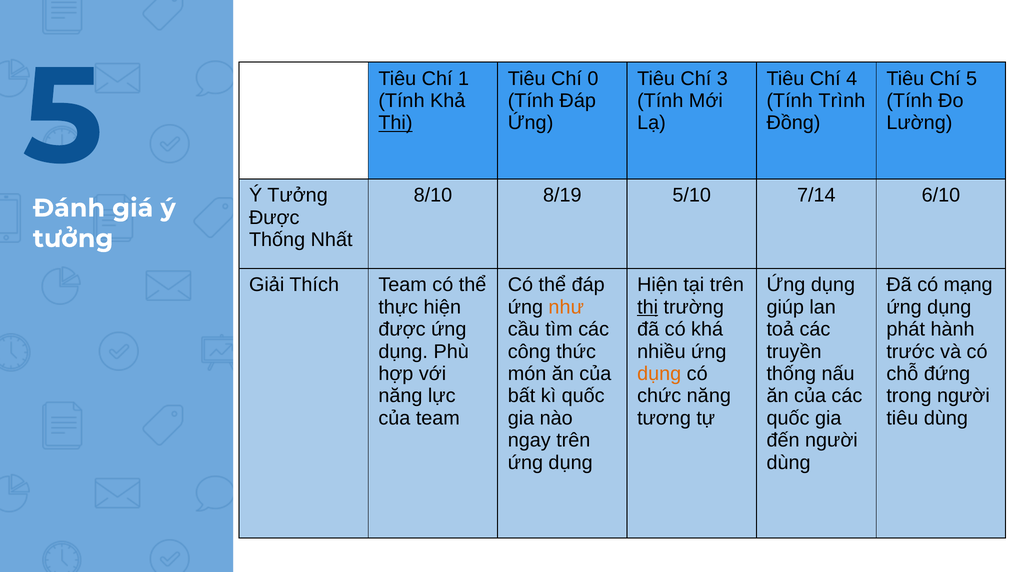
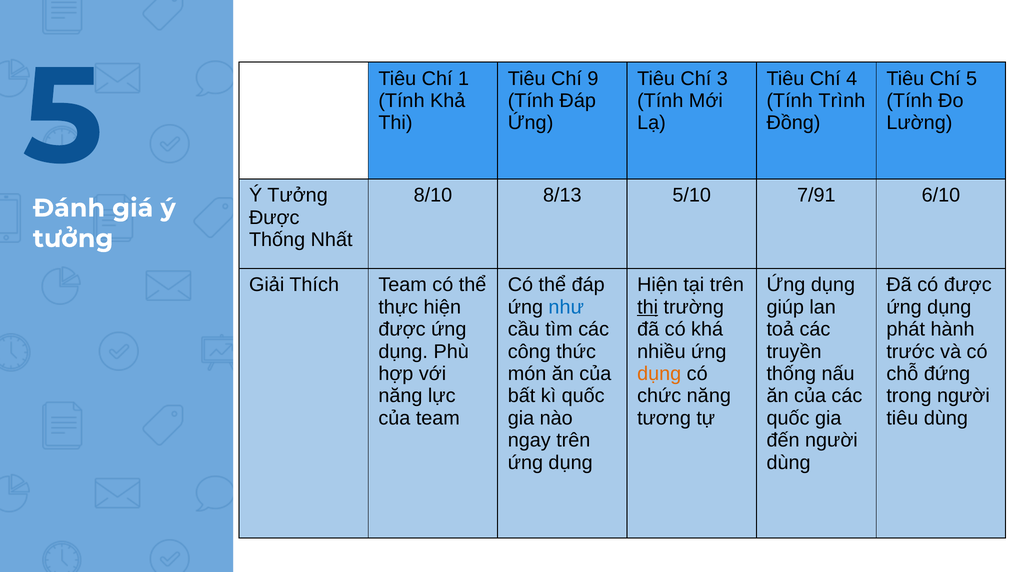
0: 0 -> 9 (593, 79)
Thi underline: present -> none (395, 123)
8/19: 8/19 -> 8/13 (562, 196)
7/14: 7/14 -> 7/91 (816, 196)
có mạng: mạng -> được (968, 285)
như colour: orange -> blue (566, 307)
